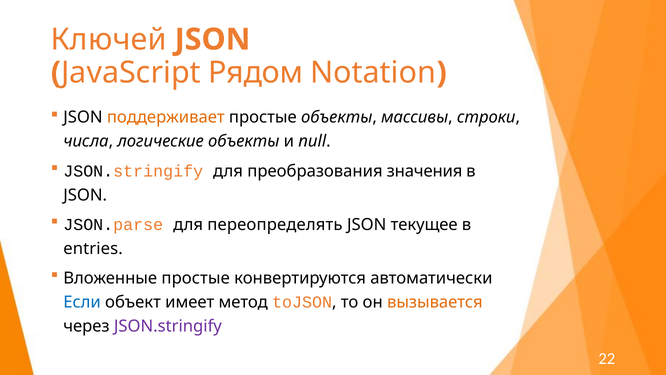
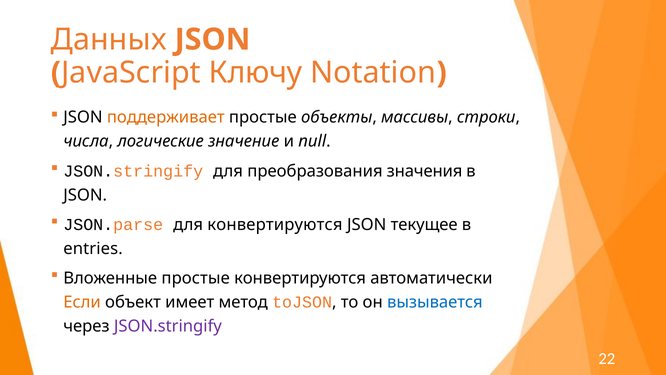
Ключей: Ключей -> Данных (109, 39)
Рядом: Рядом -> Ключу (256, 72)
логические объекты: объекты -> значение (244, 141)
для переопределять: переопределять -> конвертируются (275, 224)
Если colour: blue -> orange (82, 302)
вызывается colour: orange -> blue (435, 302)
